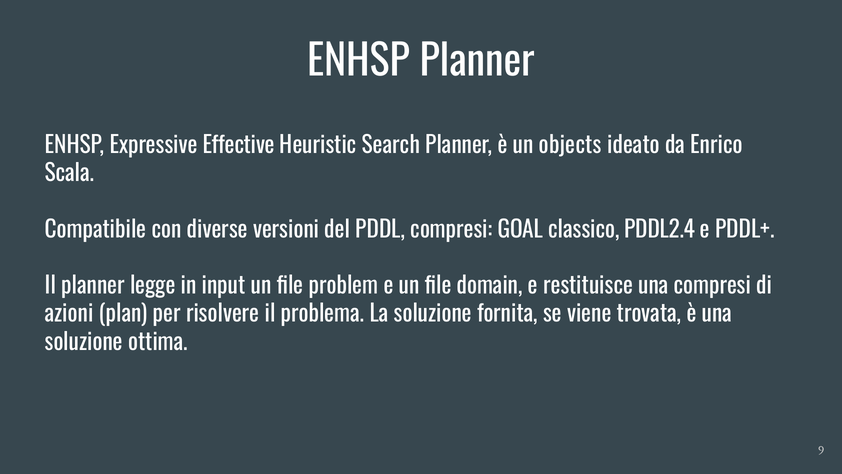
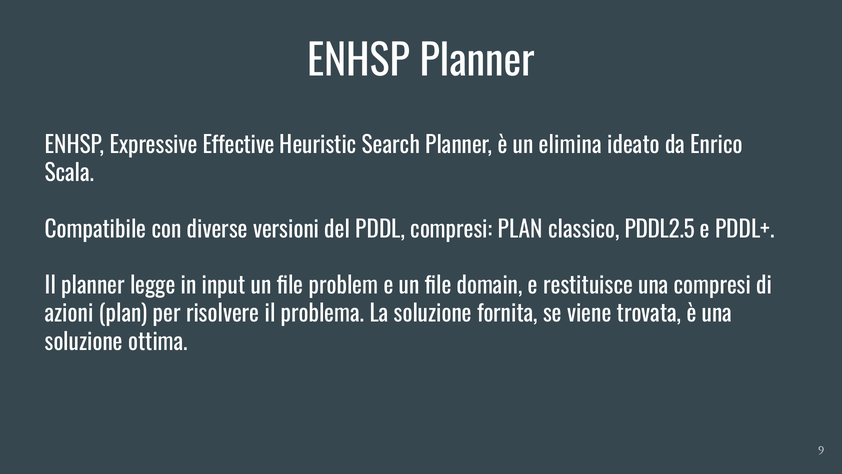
objects: objects -> elimina (570, 146)
compresi GOAL: GOAL -> PLAN (520, 230)
PDDL2.4: PDDL2.4 -> PDDL2.5 (660, 230)
